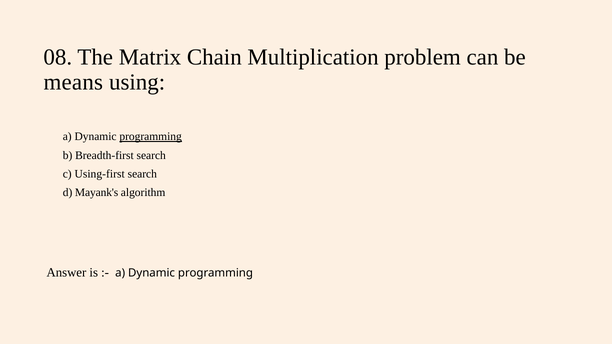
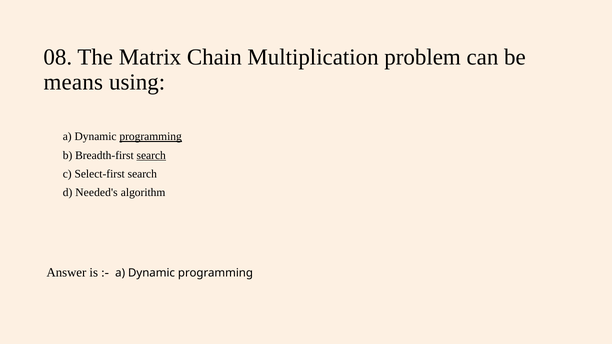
search underline: none -> present (151, 155)
Using-first: Using-first -> Select-first (100, 174)
Mayank's: Mayank's -> Needed's (97, 193)
